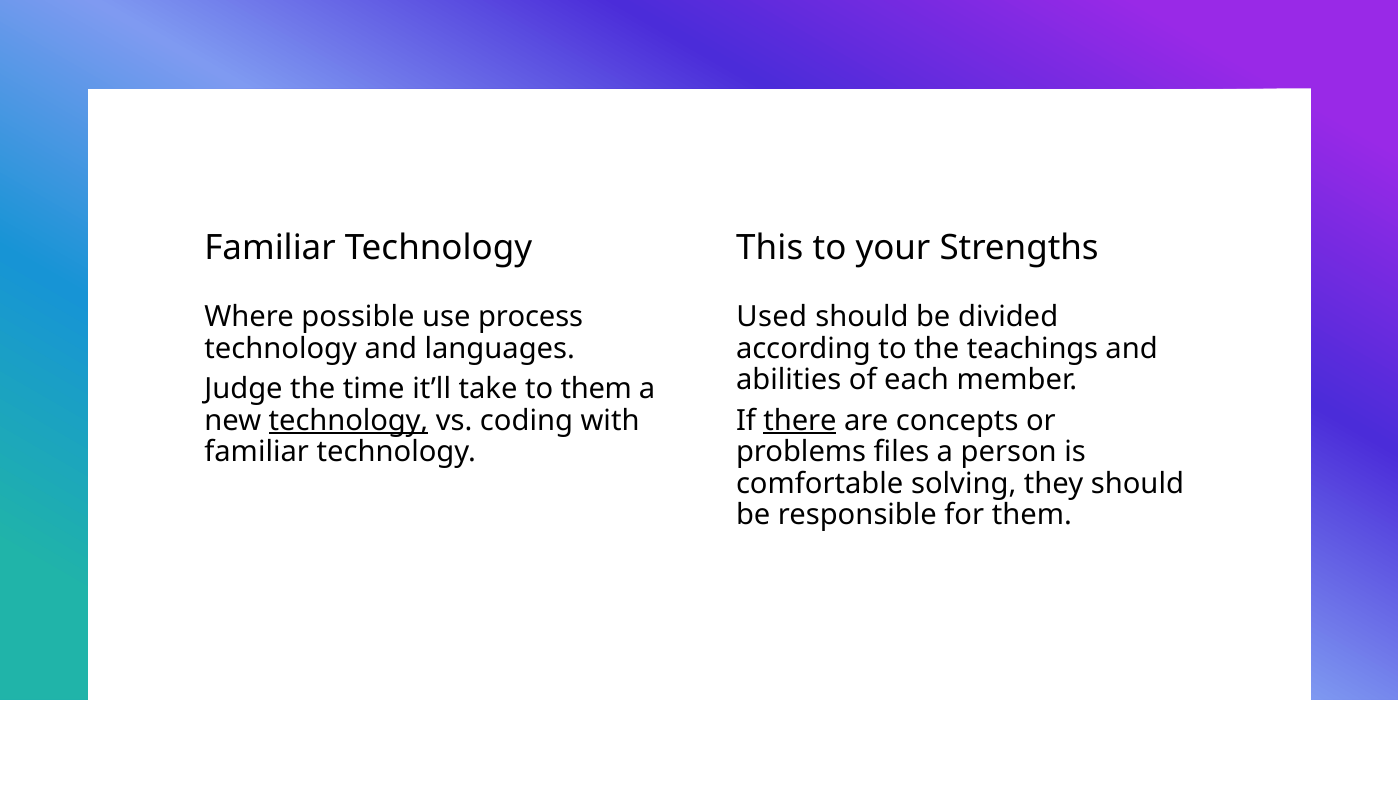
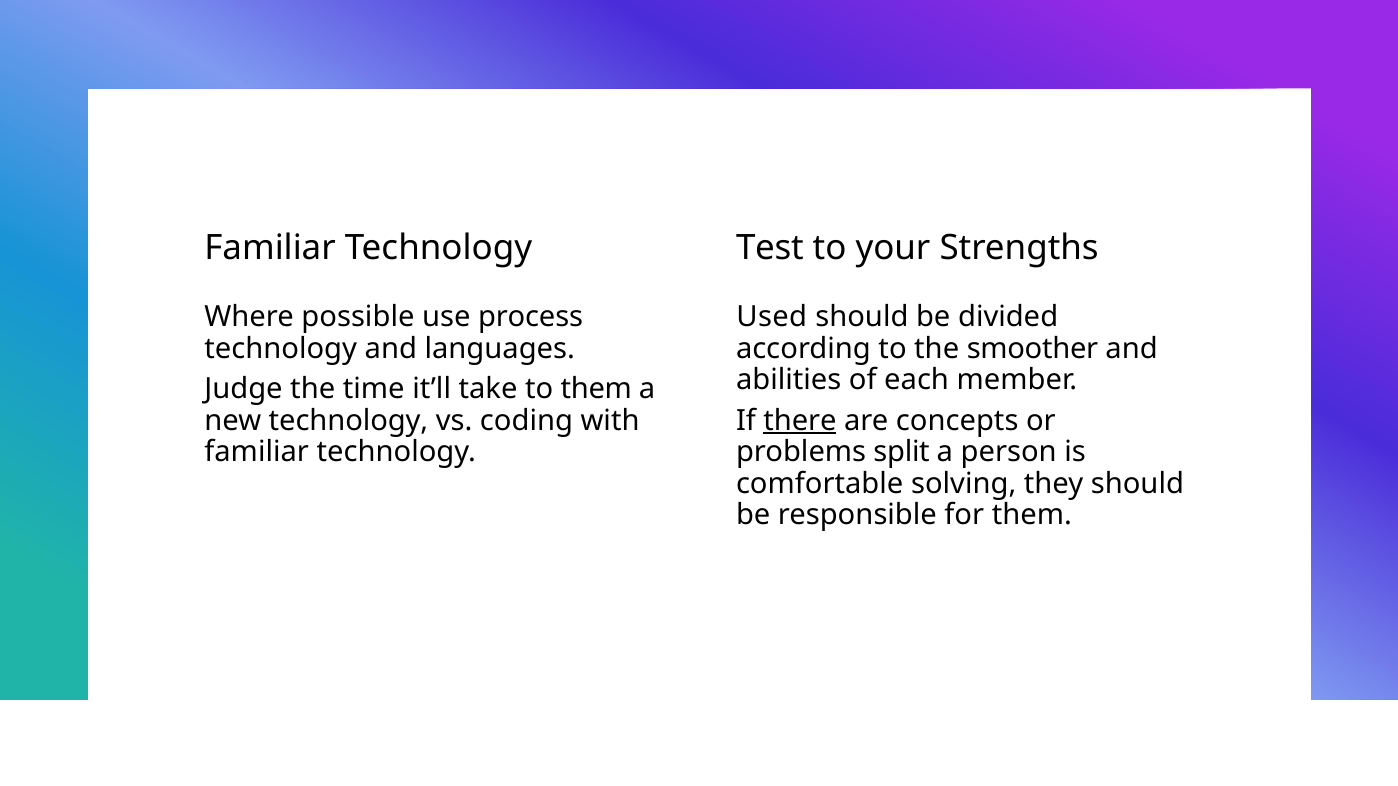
This: This -> Test (770, 248)
teachings: teachings -> smoother (1032, 349)
technology underline: present -> none (348, 421)
files: files -> split (902, 452)
